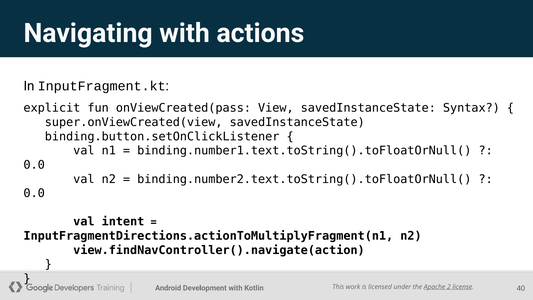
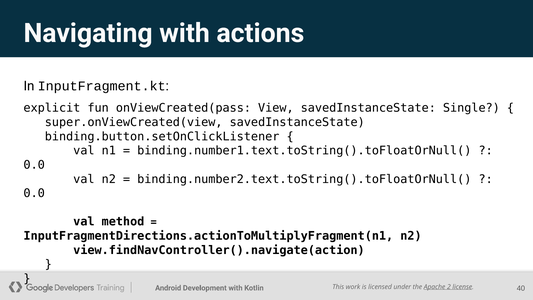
Syntax: Syntax -> Single (471, 108)
intent: intent -> method (123, 222)
